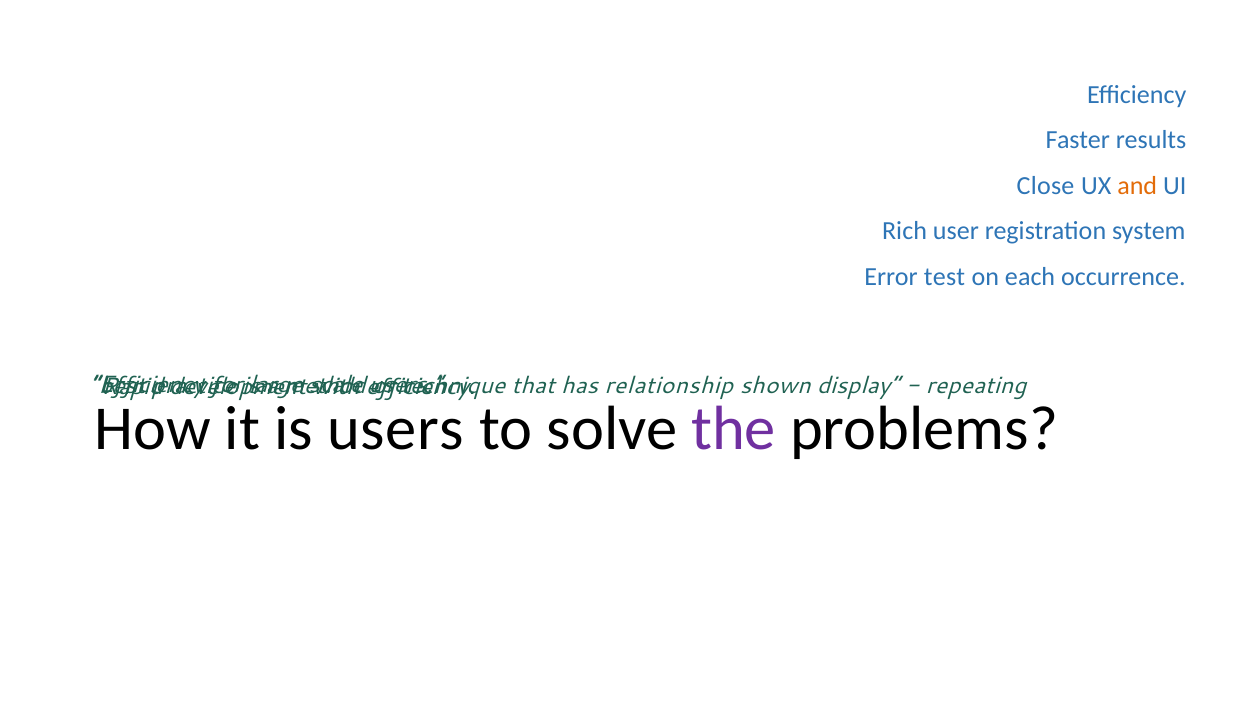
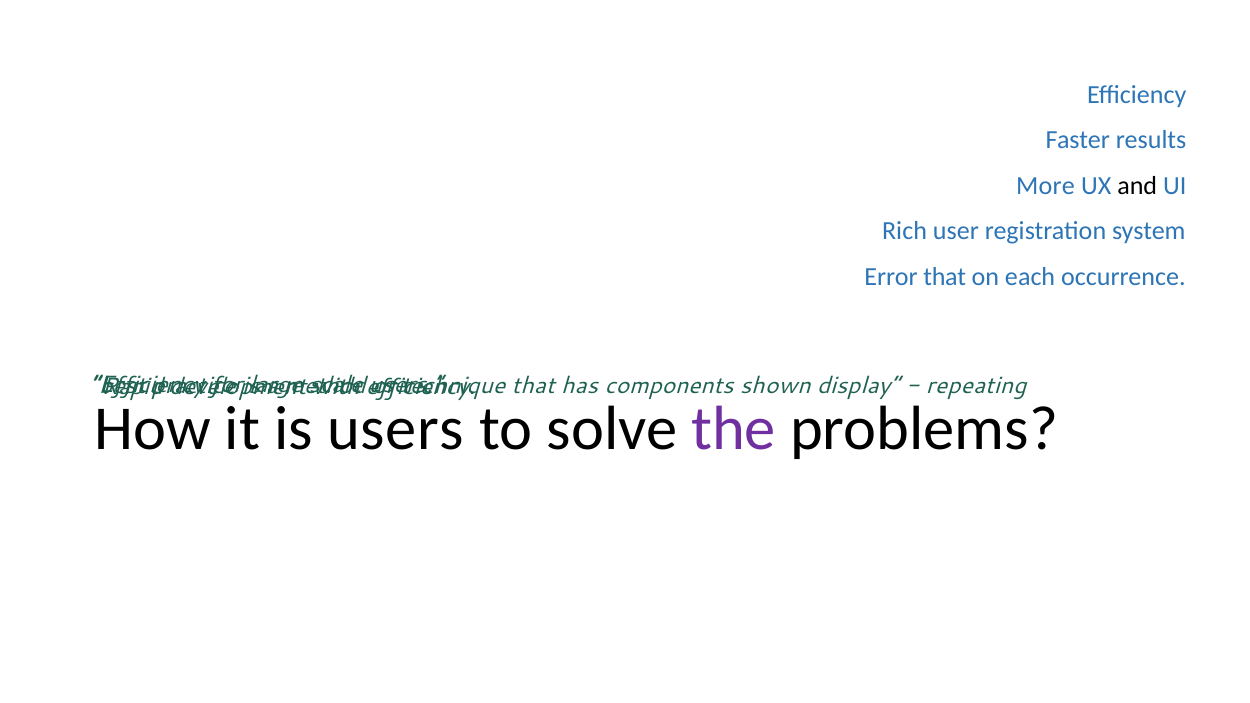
Close: Close -> More (1046, 186)
and colour: orange -> black (1137, 186)
Error test: test -> that (945, 277)
relationship: relationship -> components (669, 386)
